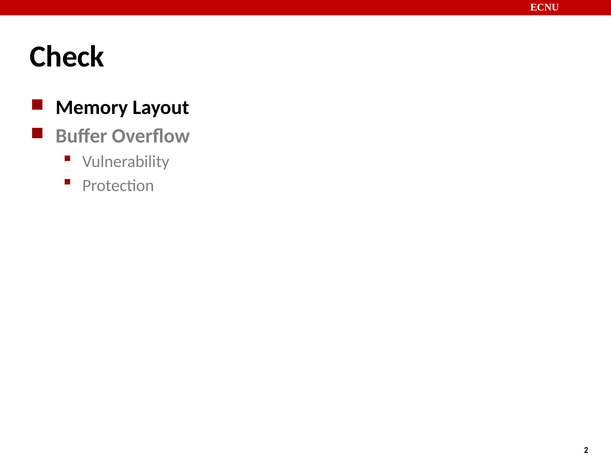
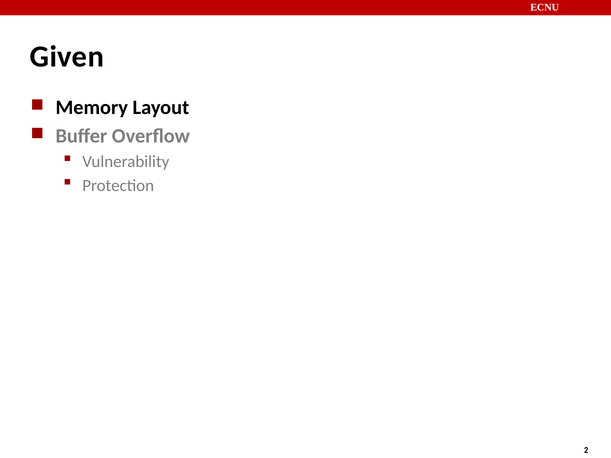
Check: Check -> Given (67, 57)
